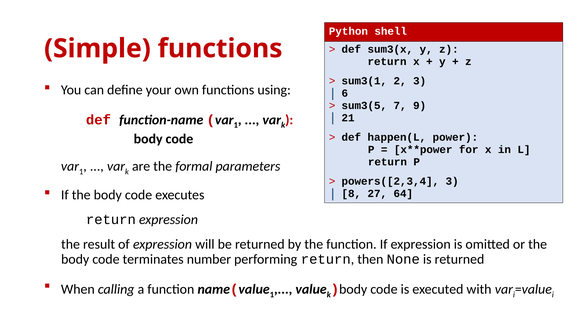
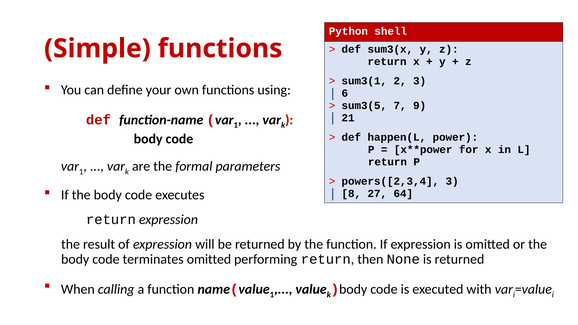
terminates number: number -> omitted (209, 259)
